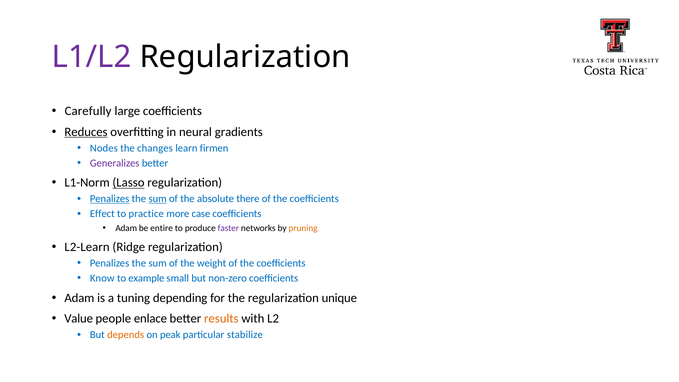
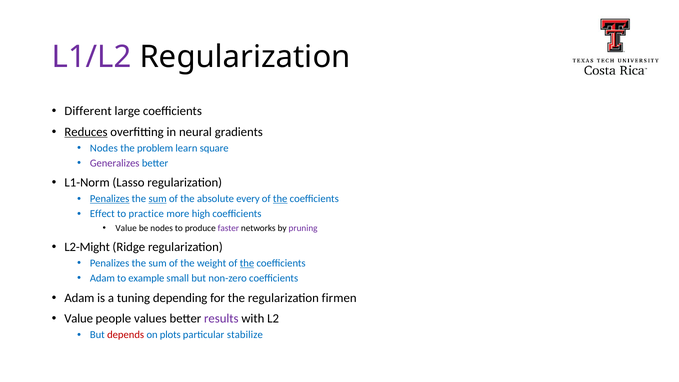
Carefully: Carefully -> Different (88, 111)
changes: changes -> problem (155, 148)
firmen: firmen -> square (214, 148)
Lasso underline: present -> none (128, 183)
there: there -> every (248, 199)
the underline: none -> present (280, 199)
case: case -> high (201, 214)
Adam: Adam -> Value (126, 228)
be entire: entire -> nodes (162, 228)
pruning colour: orange -> purple (303, 228)
L2-Learn: L2-Learn -> L2-Might (87, 247)
the underline: none -> present (247, 263)
Know: Know -> Adam (102, 278)
unique: unique -> firmen (339, 298)
enlace: enlace -> values (150, 319)
results colour: orange -> purple (221, 319)
depends colour: orange -> red (126, 335)
peak: peak -> plots (170, 335)
